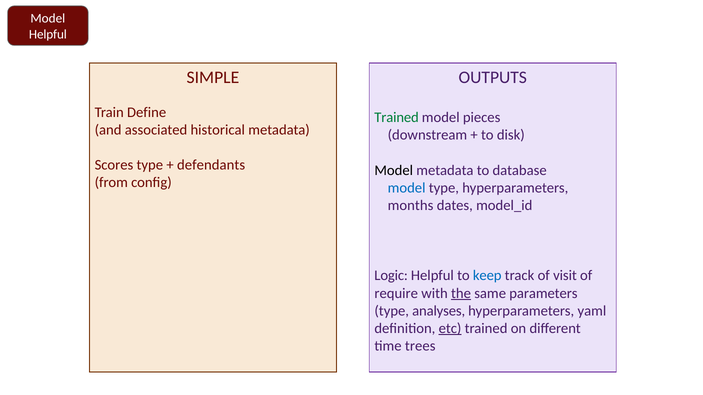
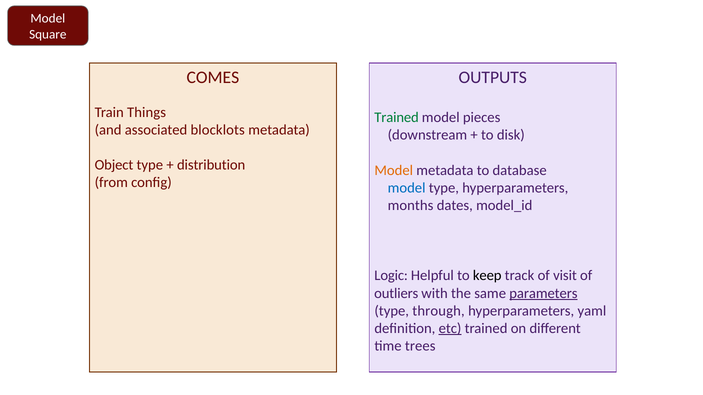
Helpful: Helpful -> Square (48, 34)
SIMPLE: SIMPLE -> COMES (213, 77)
Define: Define -> Things (147, 112)
historical: historical -> blocklots (218, 130)
Scores: Scores -> Object (114, 165)
defendants: defendants -> distribution (211, 165)
Model colour: black -> orange (394, 170)
keep colour: blue -> black (487, 276)
require: require -> outliers (396, 294)
the underline: present -> none (461, 294)
parameters underline: none -> present (543, 294)
analyses: analyses -> through (439, 311)
